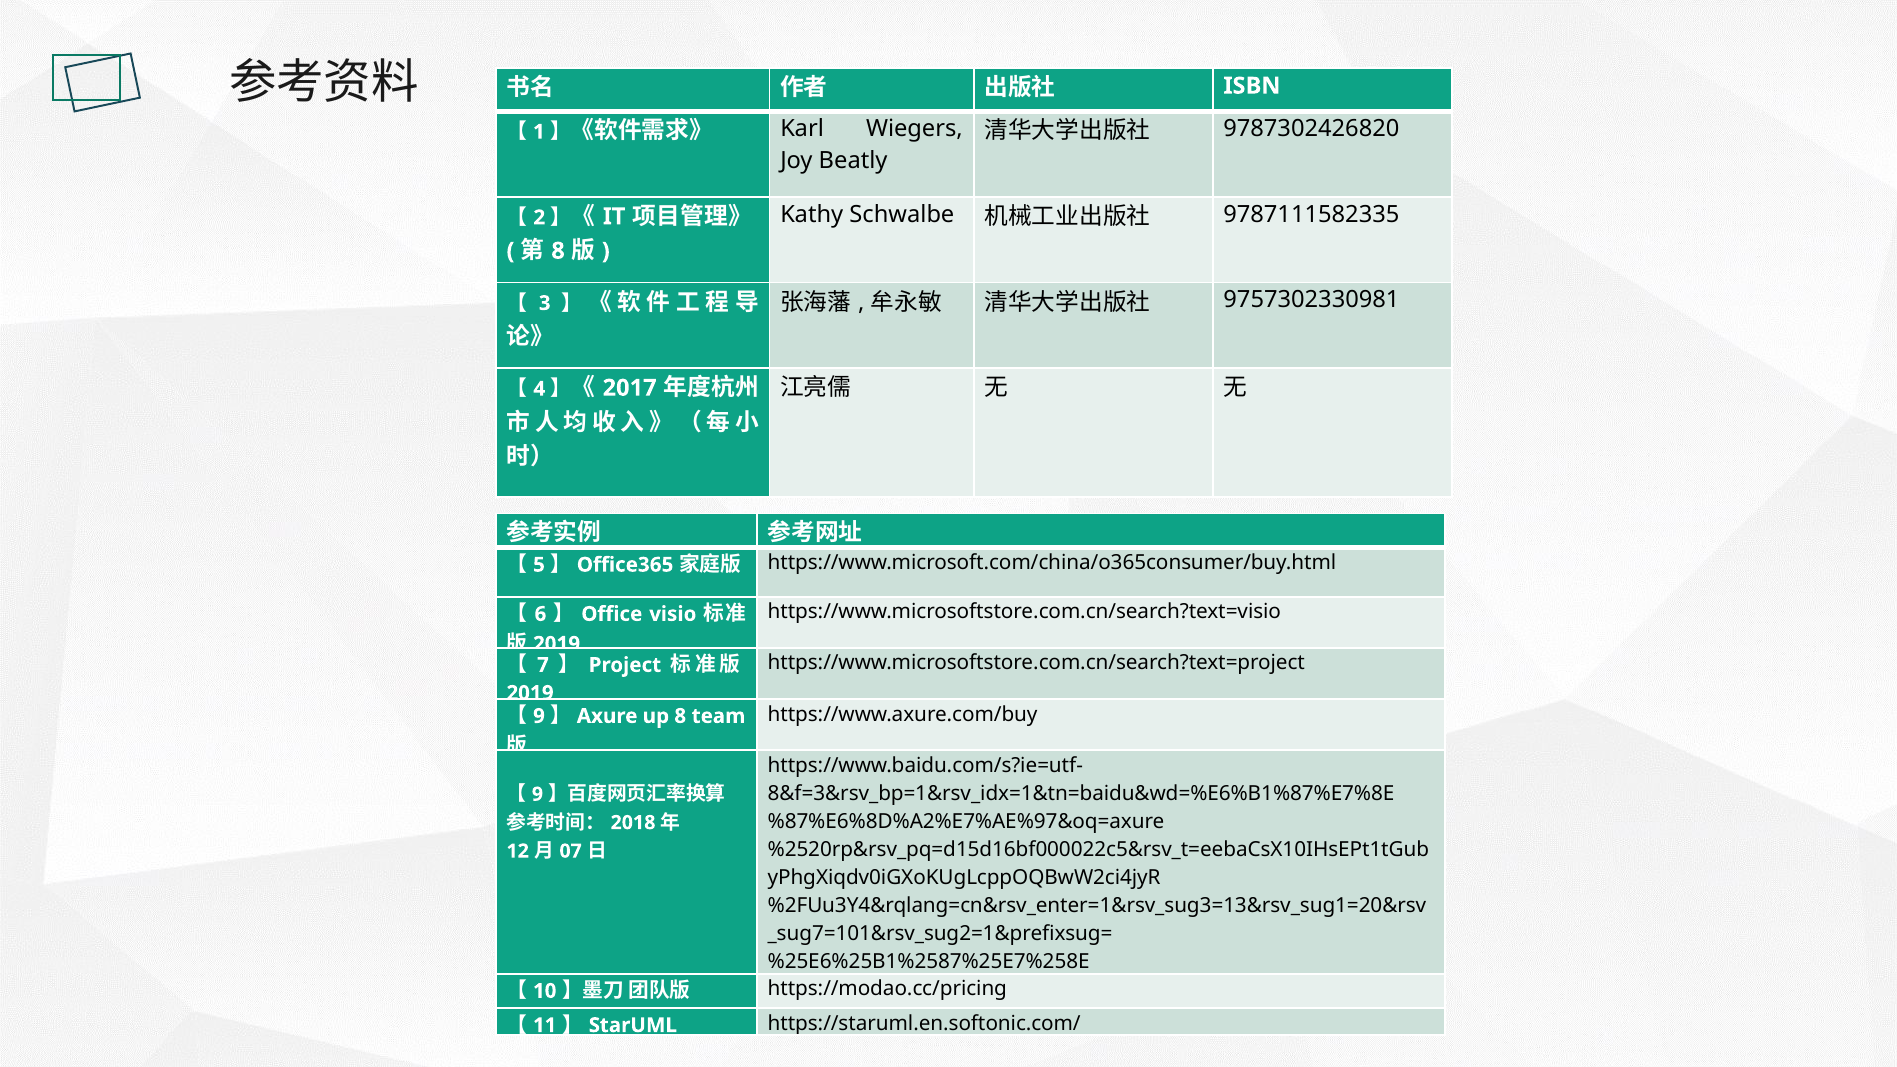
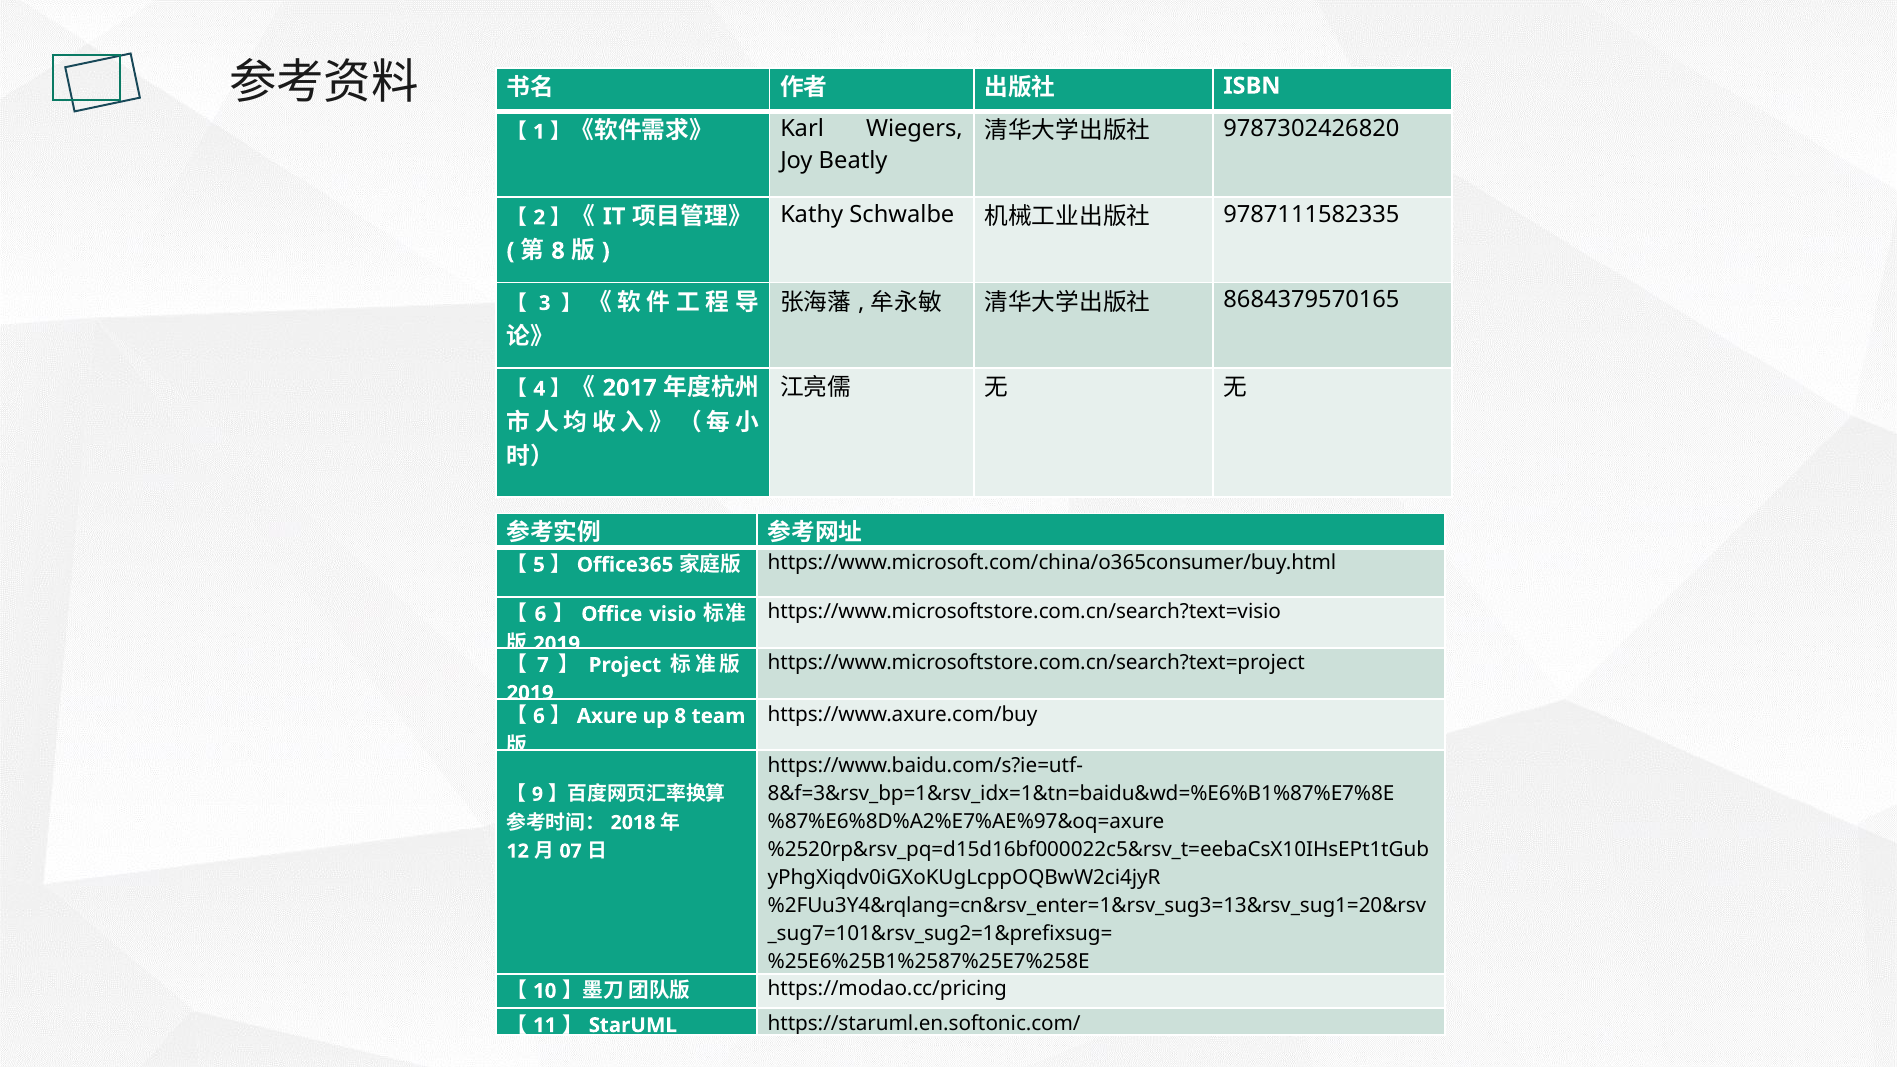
9757302330981: 9757302330981 -> 8684379570165 (1311, 300)
9: 9 -> 6 (539, 716)
